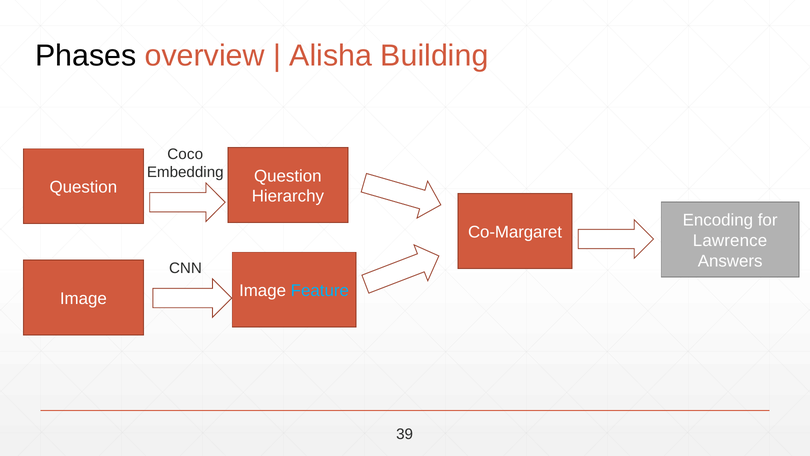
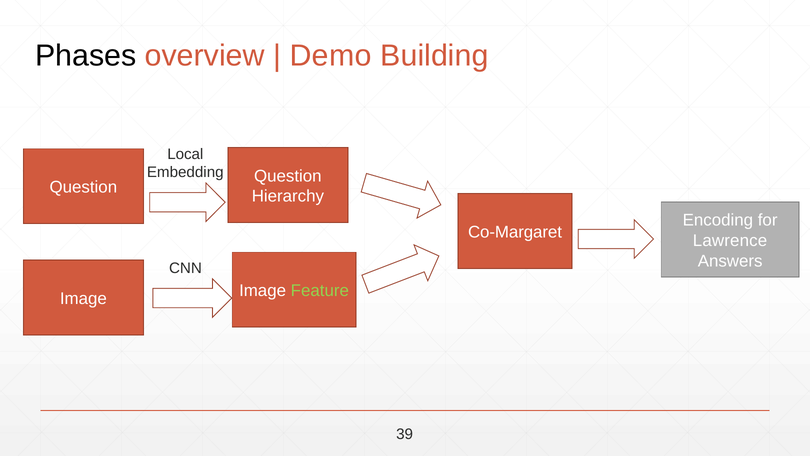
Alisha: Alisha -> Demo (331, 56)
Coco: Coco -> Local (185, 154)
Feature colour: light blue -> light green (320, 291)
